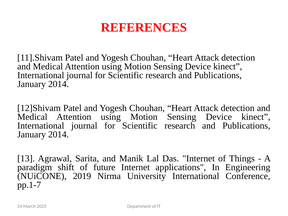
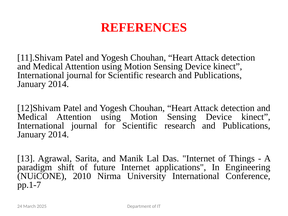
2019: 2019 -> 2010 (82, 176)
